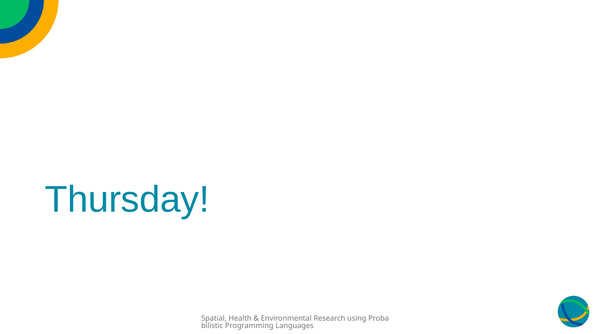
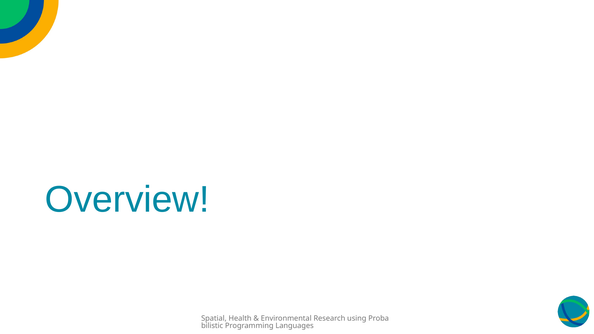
Thursday: Thursday -> Overview (127, 200)
